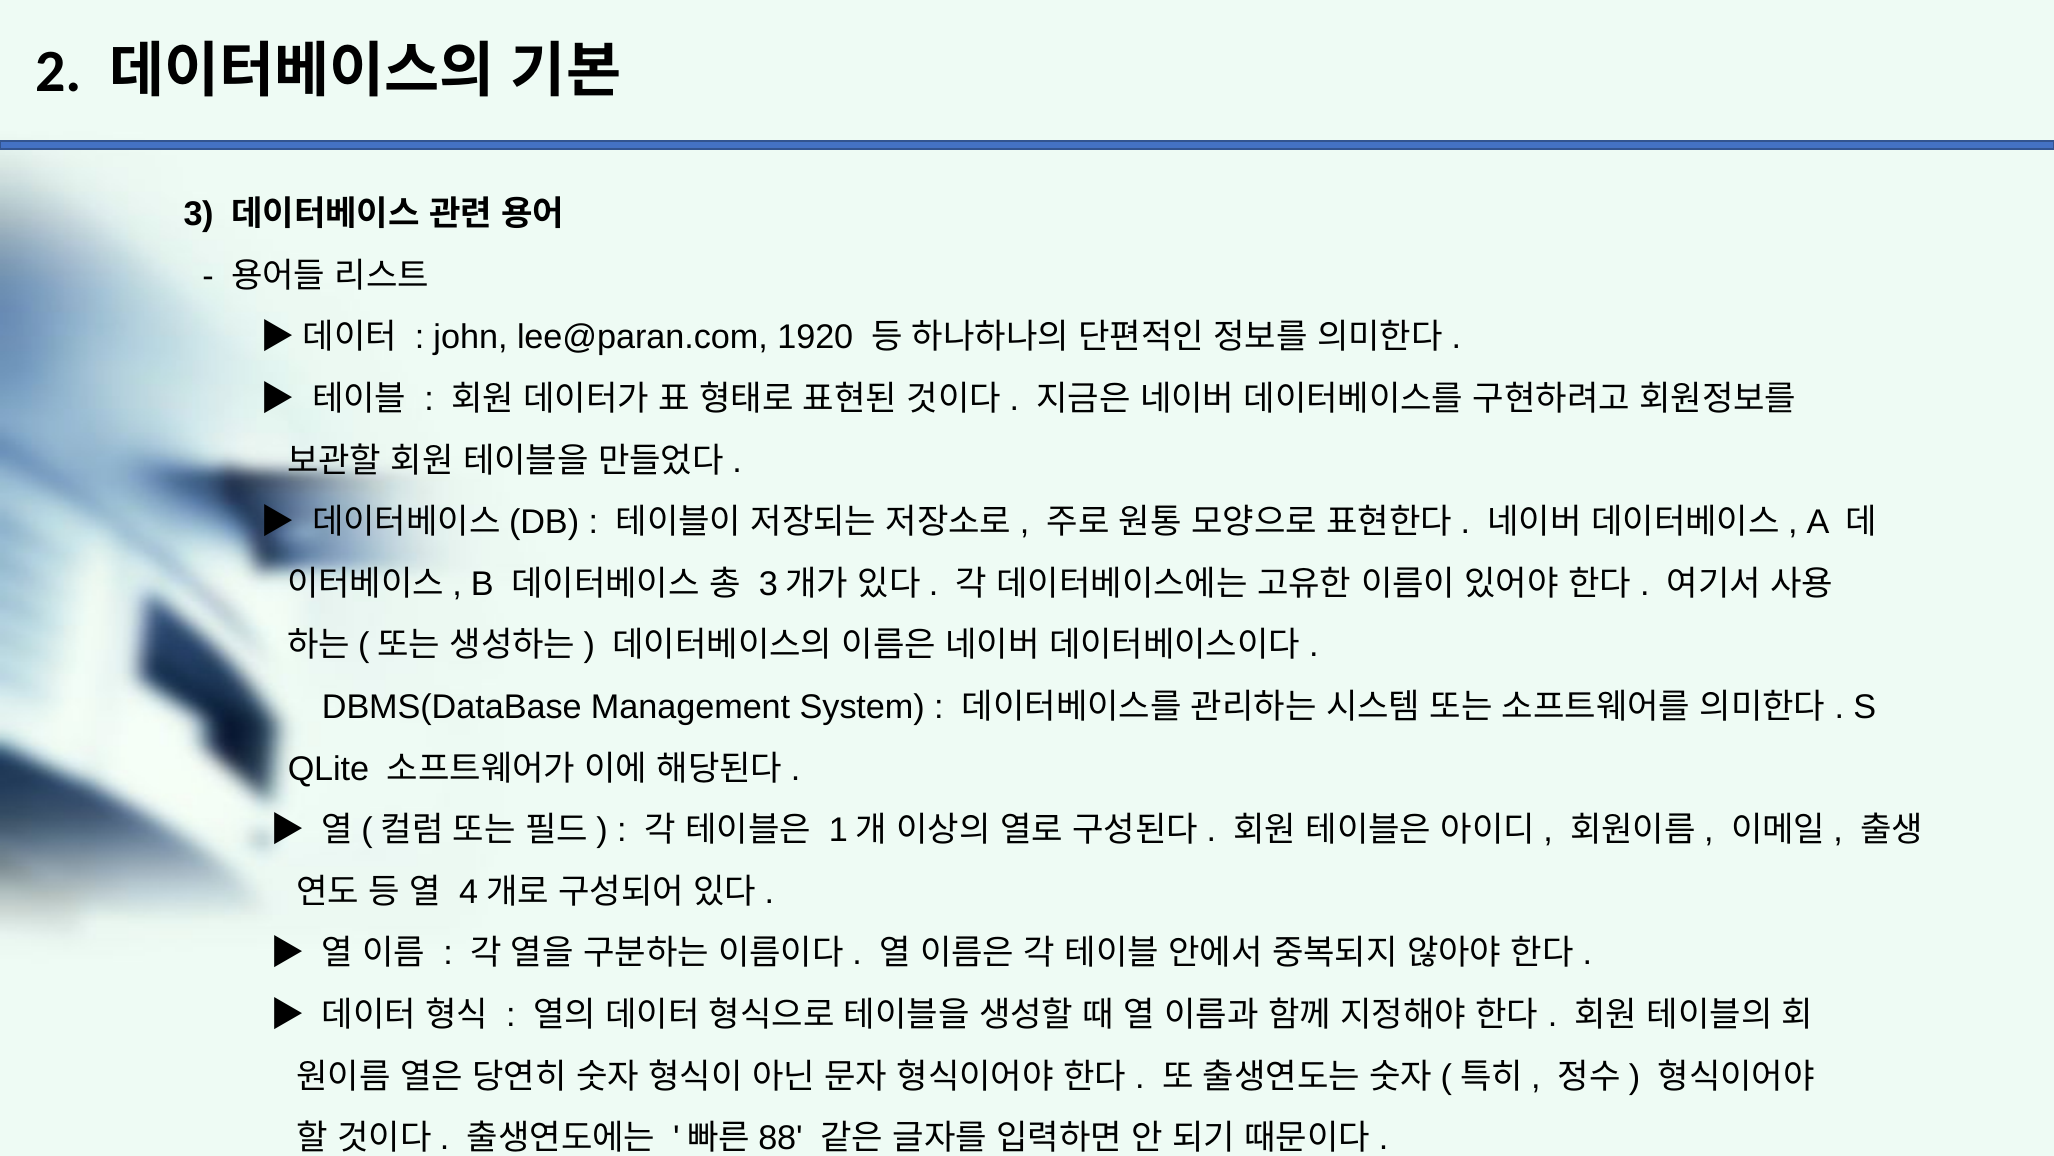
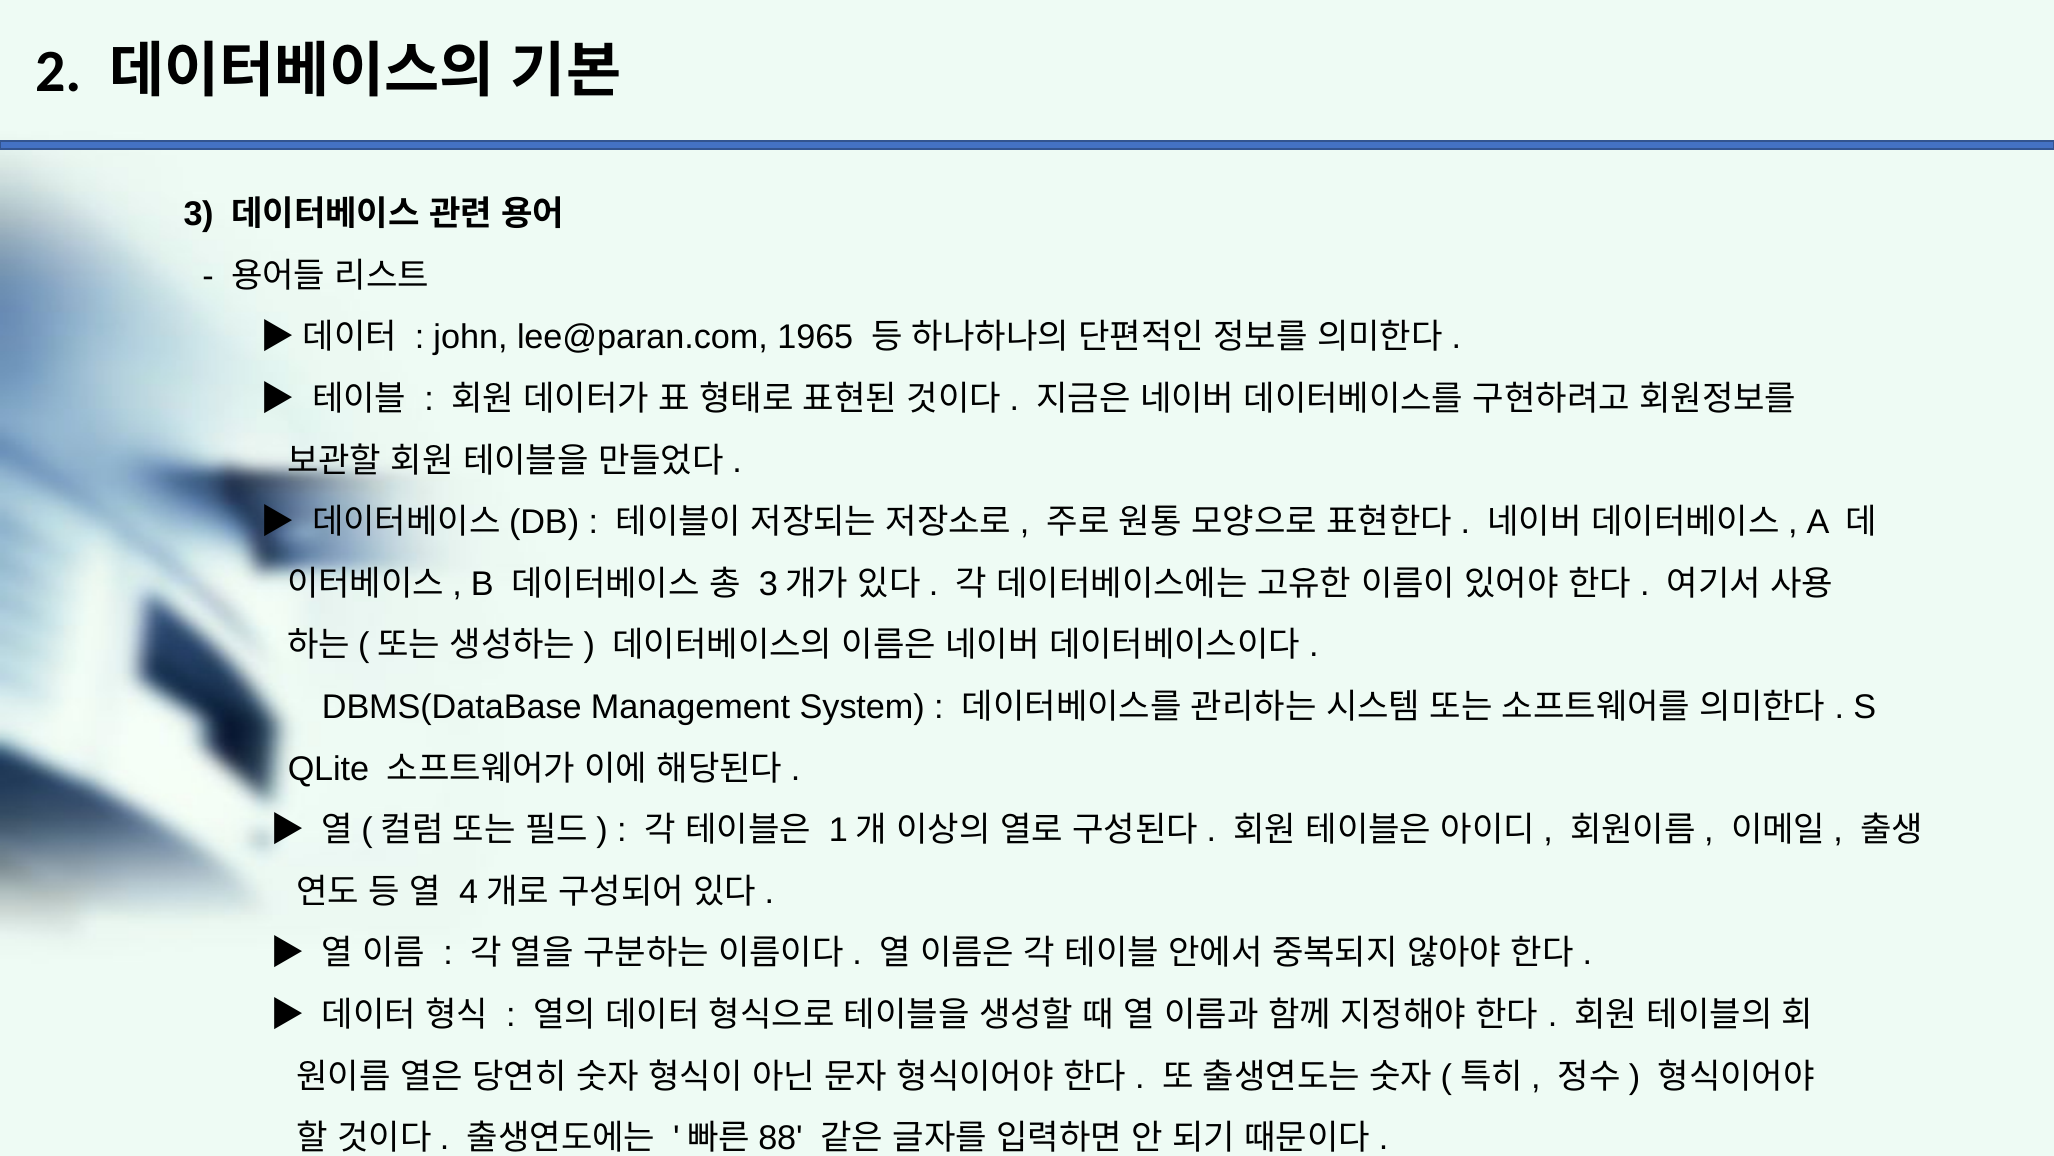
1920: 1920 -> 1965 (815, 338)
